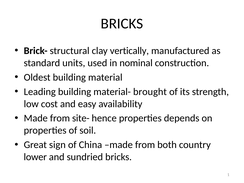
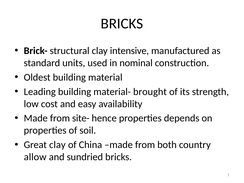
vertically: vertically -> intensive (129, 51)
Great sign: sign -> clay (57, 145)
lower: lower -> allow (35, 157)
